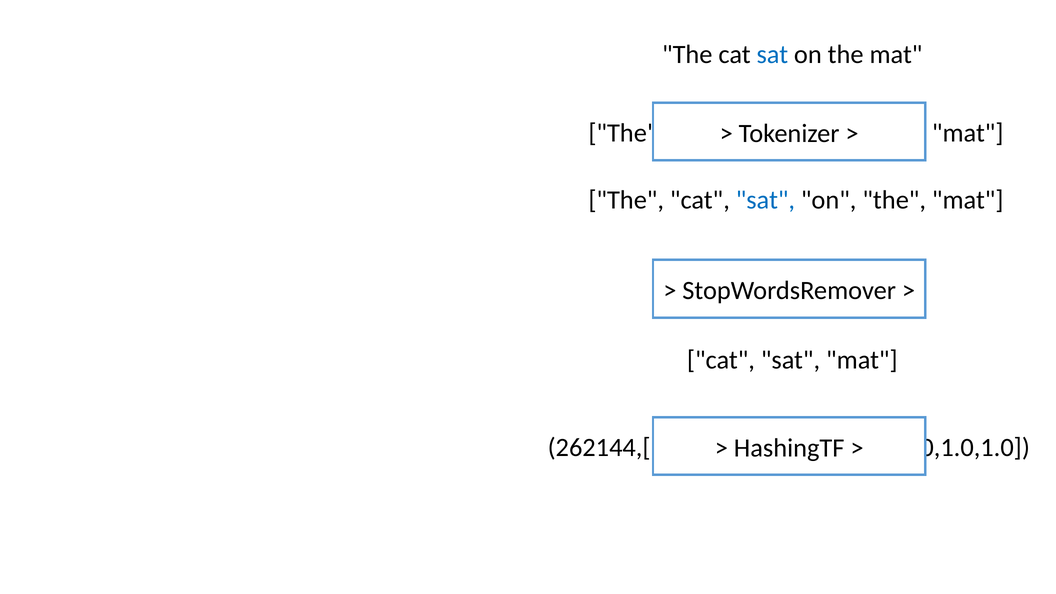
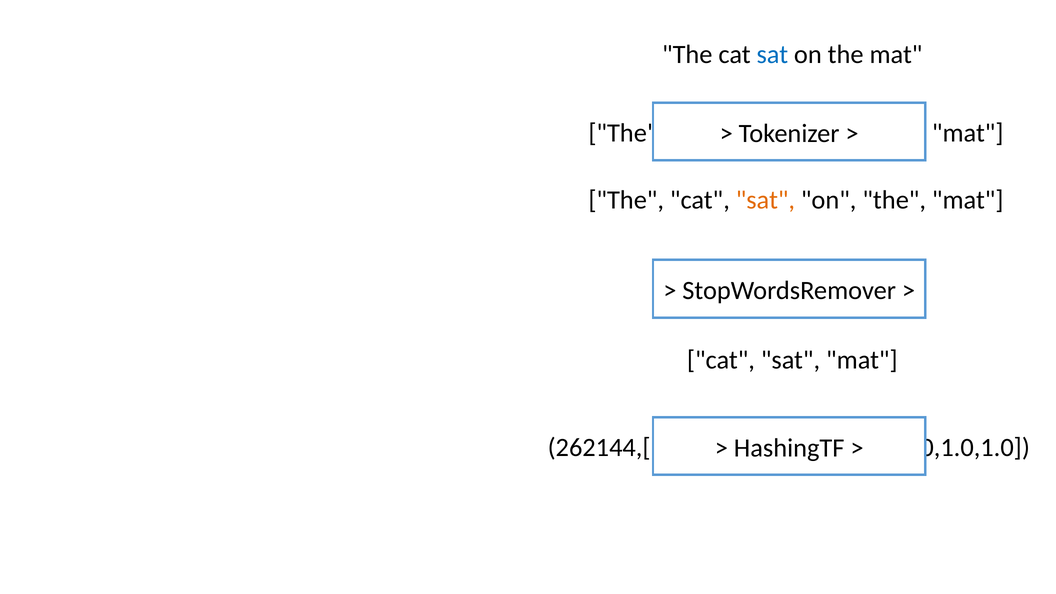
sat colour: blue -> orange (765, 200)
